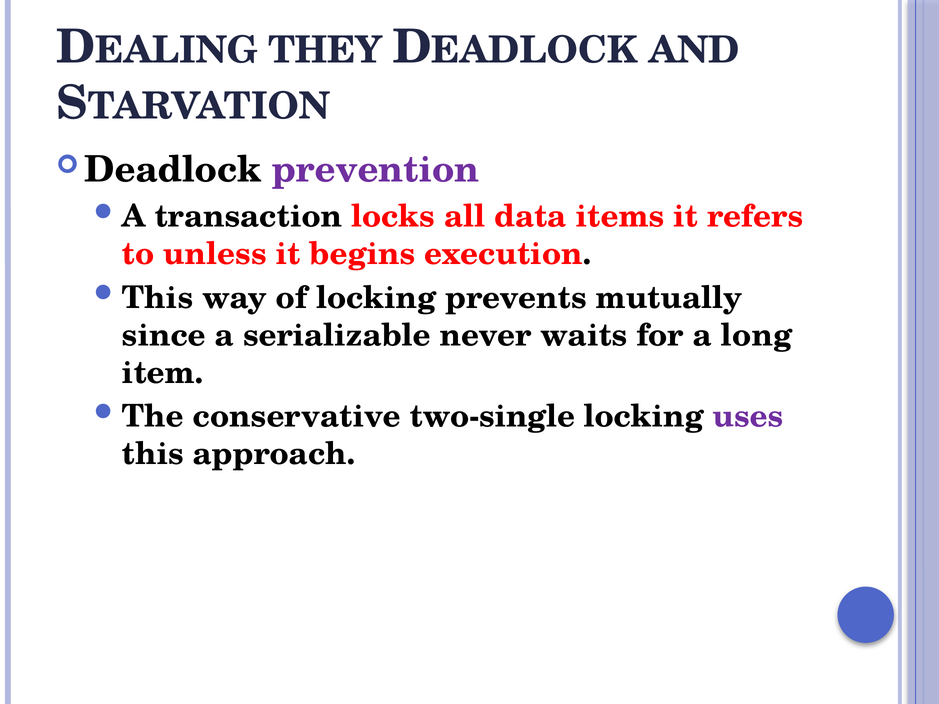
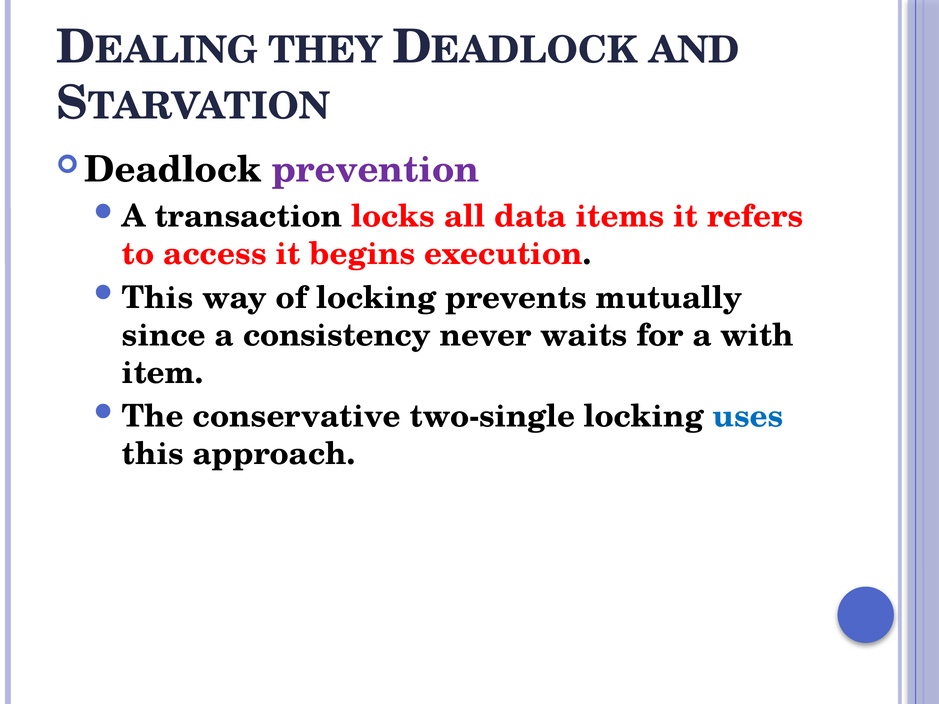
unless: unless -> access (215, 254)
serializable: serializable -> consistency (337, 335)
long: long -> with (757, 335)
uses colour: purple -> blue (748, 417)
